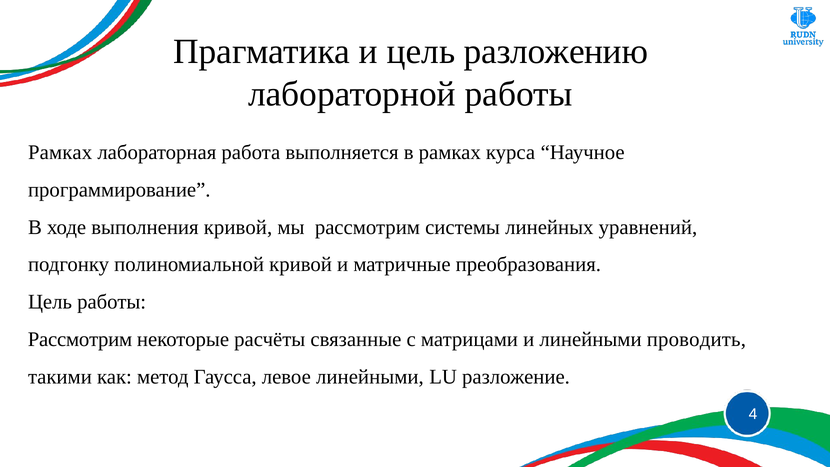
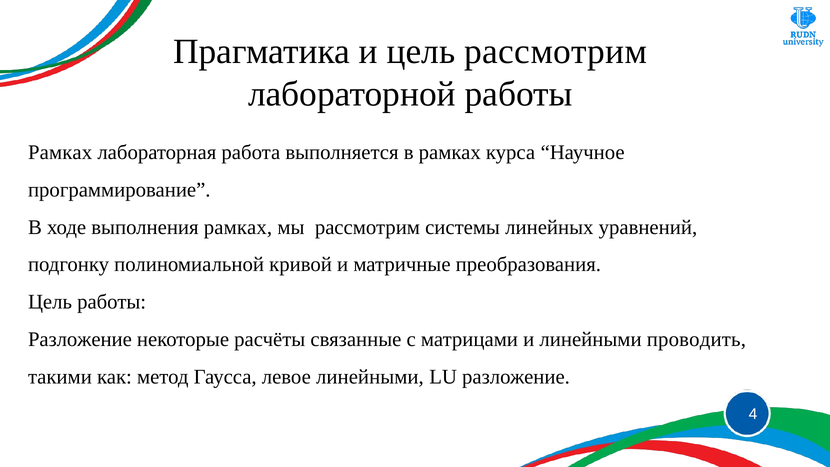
цель разложению: разложению -> рассмотрим (556, 52)
выполнения кривой: кривой -> рамках (238, 227)
Рассмотрим: Рассмотрим -> Разложение (80, 339)
